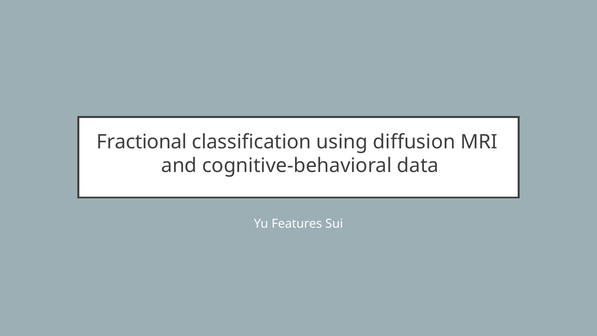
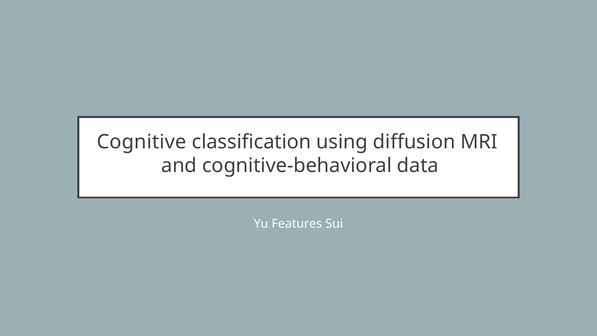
Fractional: Fractional -> Cognitive (142, 142)
